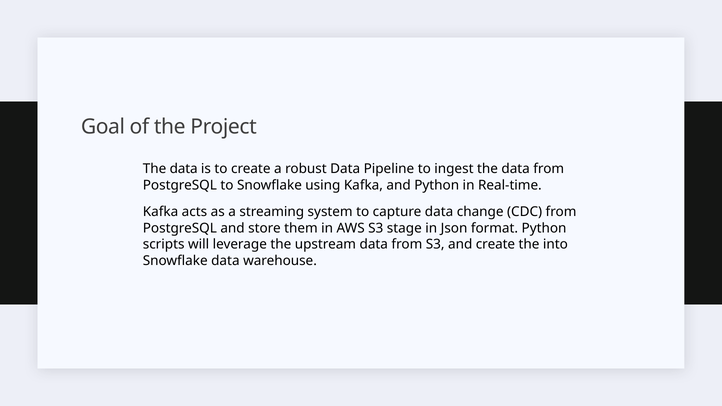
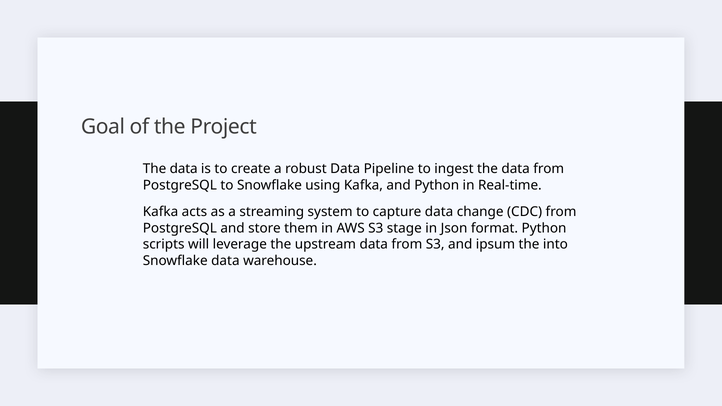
and create: create -> ipsum (495, 244)
